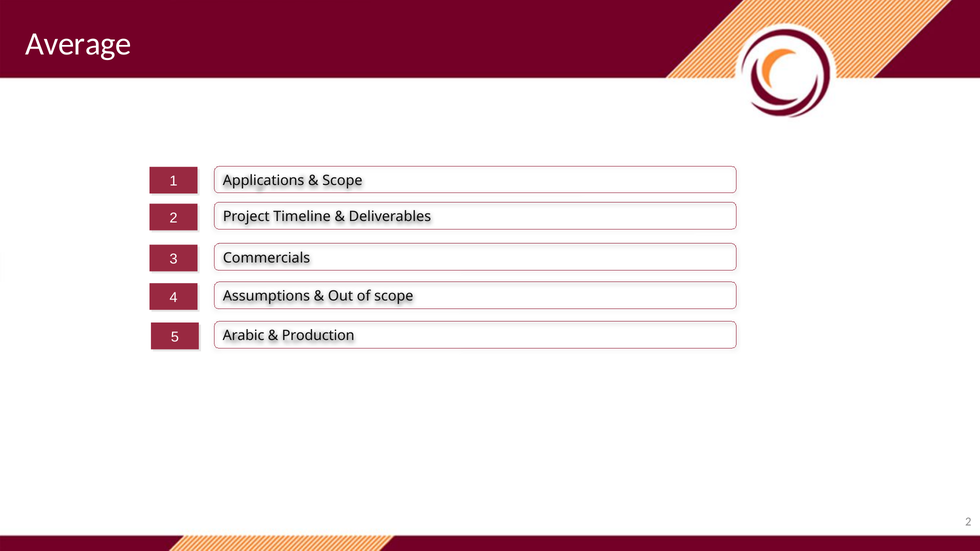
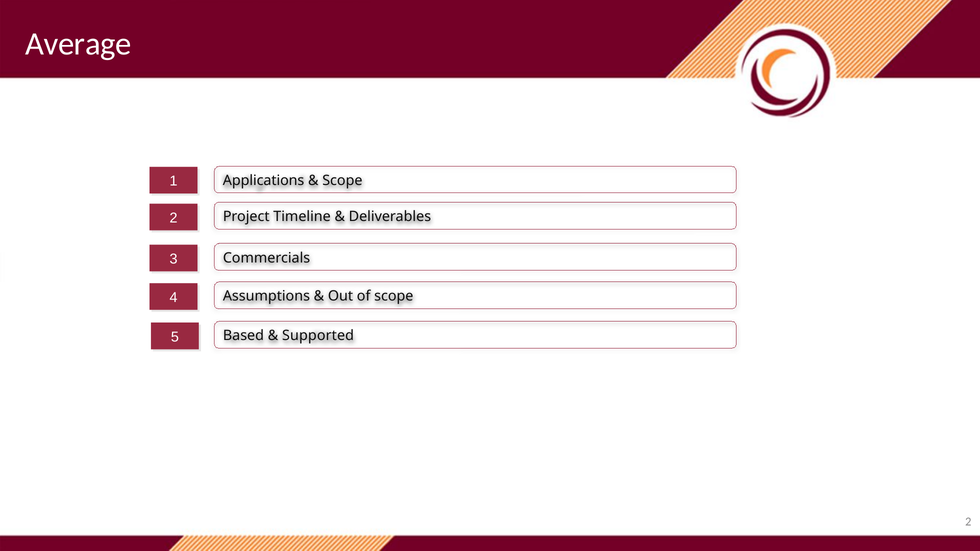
Arabic: Arabic -> Based (243, 336)
Production: Production -> Supported (318, 336)
